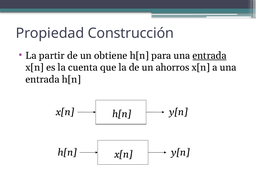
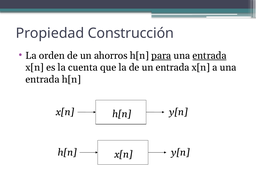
partir: partir -> orden (52, 56)
obtiene: obtiene -> ahorros (111, 56)
para underline: none -> present (161, 56)
un ahorros: ahorros -> entrada (173, 68)
